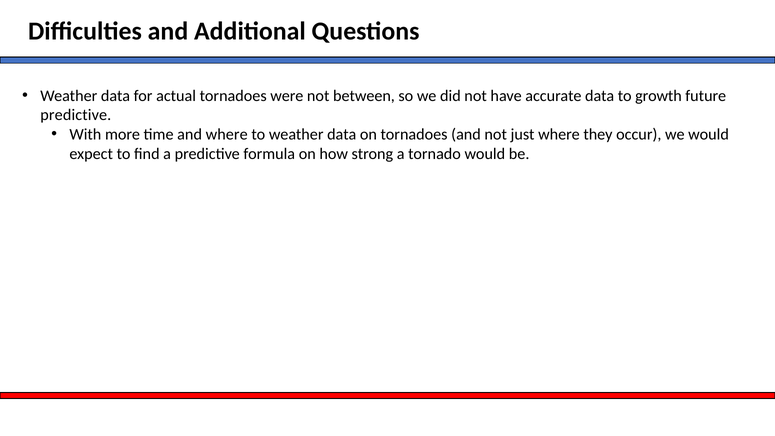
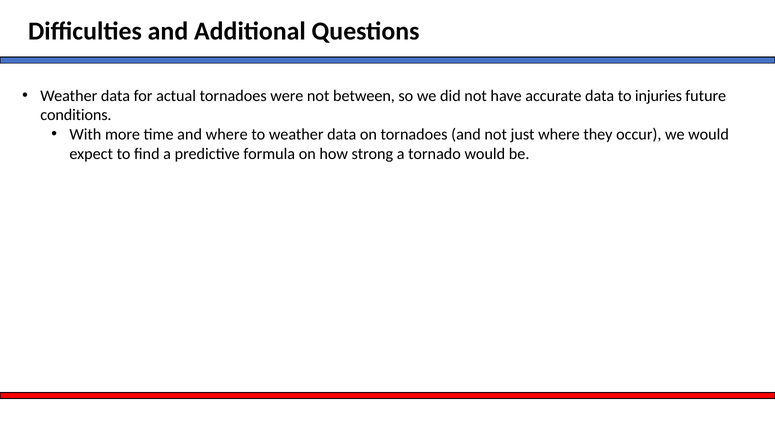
growth: growth -> injuries (659, 96)
predictive: predictive -> conditions (76, 115)
